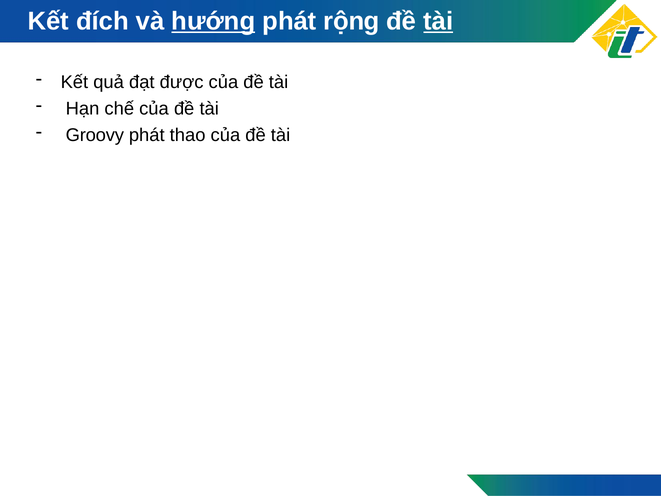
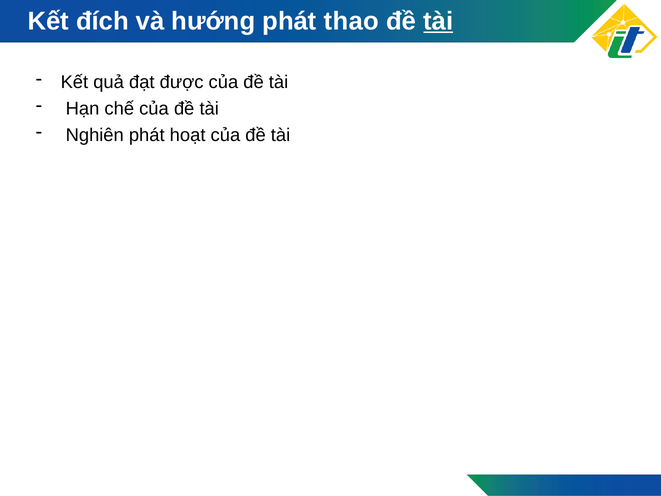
hướng underline: present -> none (213, 21)
rộng: rộng -> thao (351, 21)
Groovy: Groovy -> Nghiên (95, 135)
thao: thao -> hoạt (188, 135)
